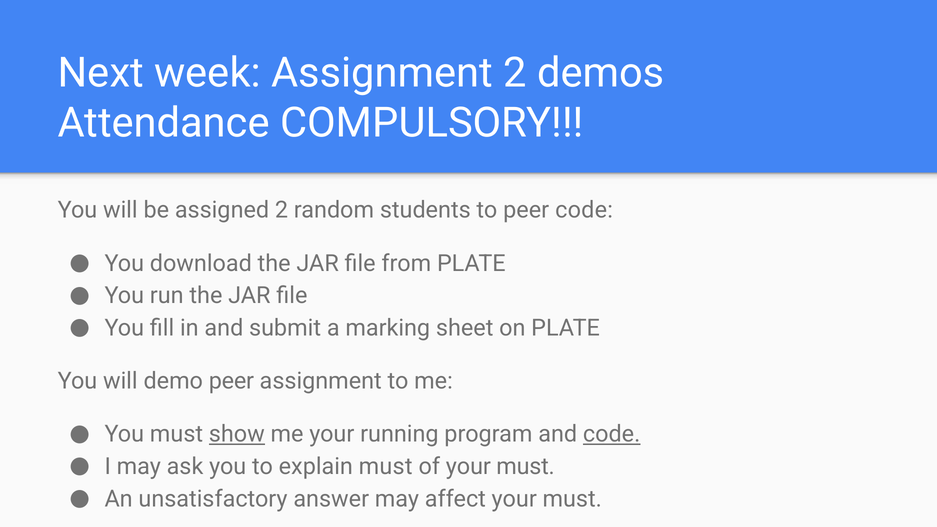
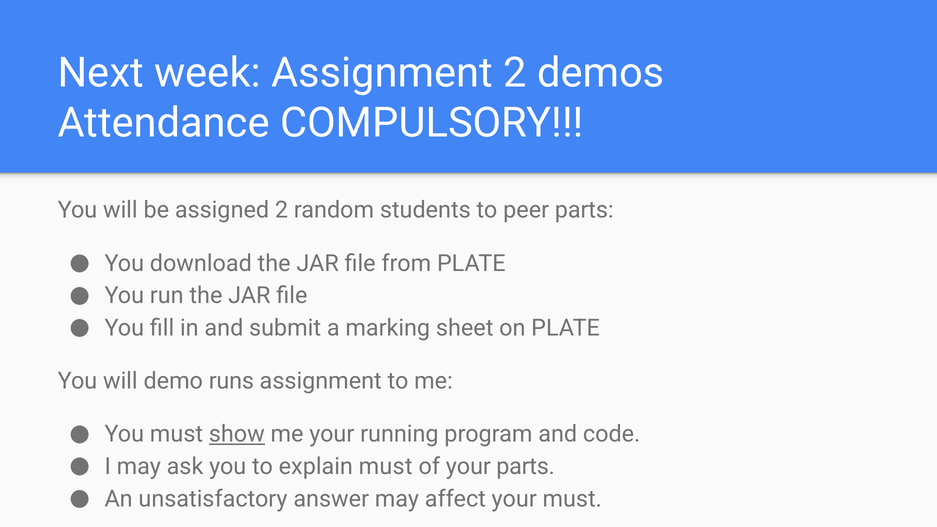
peer code: code -> parts (584, 210)
demo peer: peer -> runs (231, 381)
code underline: present -> none (612, 434)
of your must: must -> parts (526, 467)
